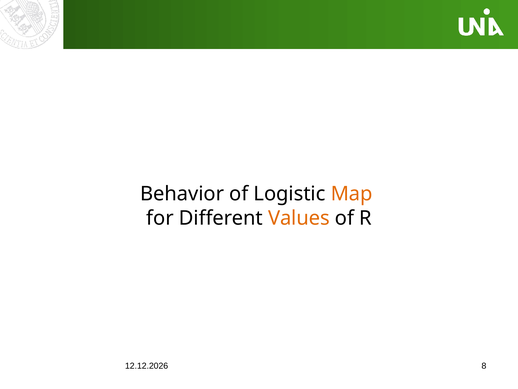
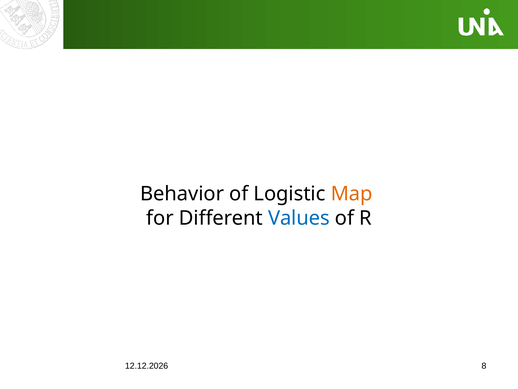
Values colour: orange -> blue (299, 218)
